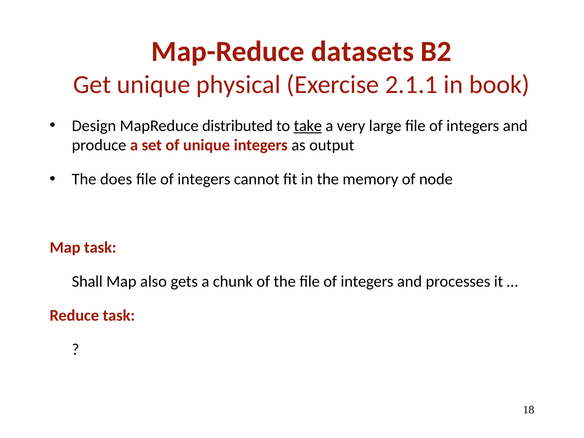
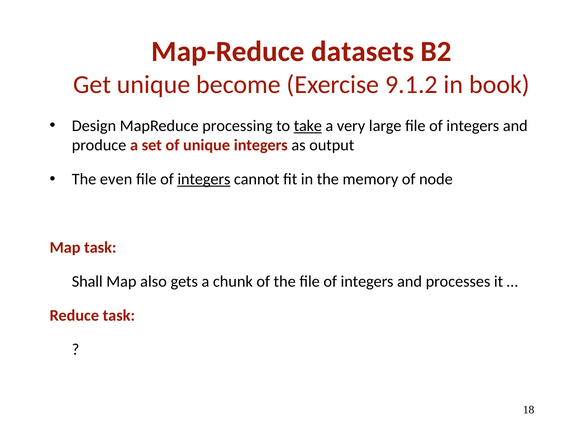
physical: physical -> become (239, 85)
2.1.1: 2.1.1 -> 9.1.2 (411, 85)
distributed: distributed -> processing (237, 126)
does: does -> even (116, 179)
integers underline: none -> present (204, 179)
